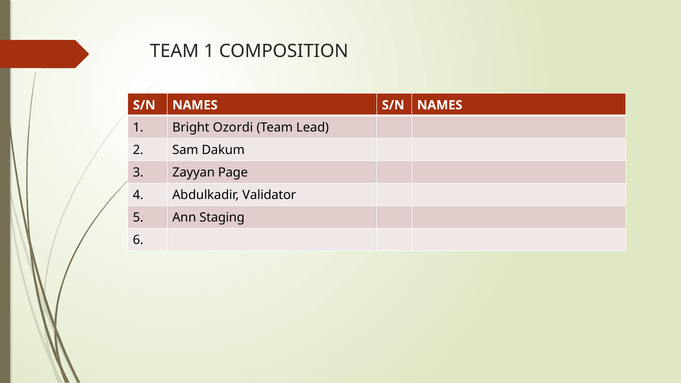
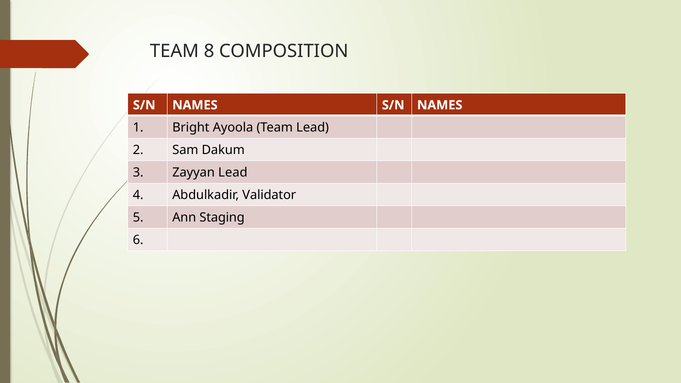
TEAM 1: 1 -> 8 (209, 51)
Ozordi: Ozordi -> Ayoola (233, 128)
Zayyan Page: Page -> Lead (233, 173)
